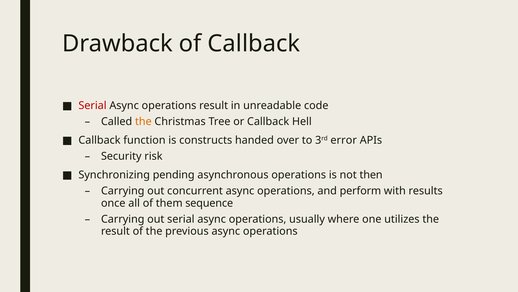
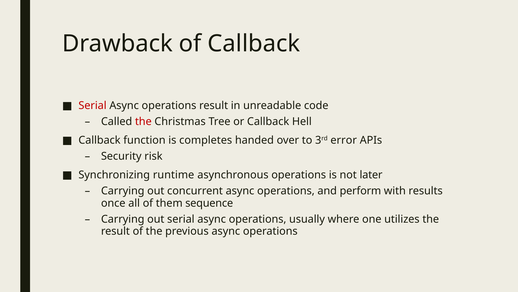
the colour: orange -> red (143, 121)
constructs: constructs -> completes (206, 140)
pending: pending -> runtime (174, 175)
then: then -> later (371, 175)
